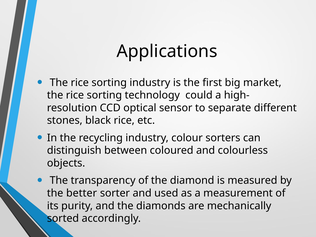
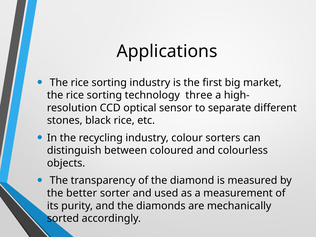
could: could -> three (199, 95)
